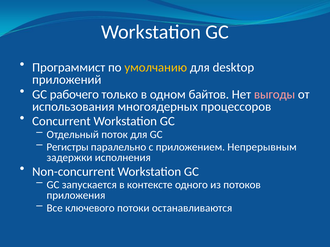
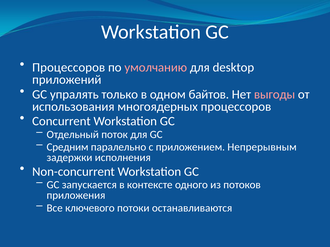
Программист: Программист -> Процессоров (69, 67)
умолчанию colour: yellow -> pink (156, 67)
рабочего: рабочего -> упралять (74, 94)
Регистры: Регистры -> Средним (68, 147)
